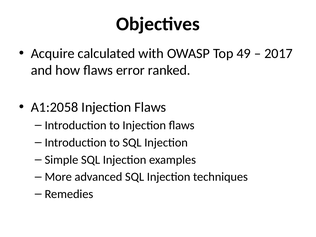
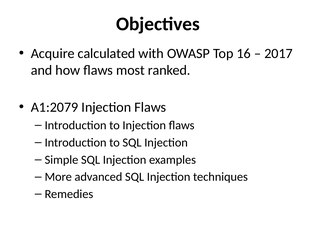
49: 49 -> 16 (244, 53)
error: error -> most (130, 70)
A1:2058: A1:2058 -> A1:2079 (55, 107)
